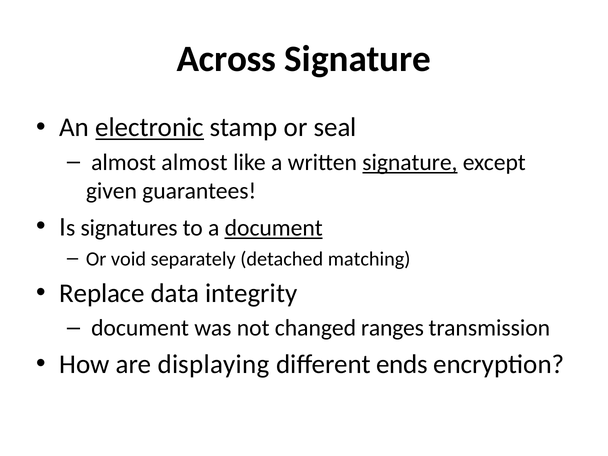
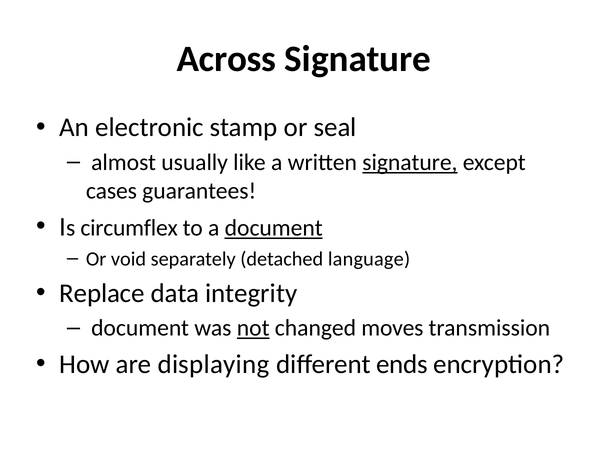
electronic underline: present -> none (150, 128)
almost almost: almost -> usually (195, 162)
given: given -> cases (111, 191)
signatures: signatures -> circumflex (129, 228)
matching: matching -> language (369, 259)
not underline: none -> present (253, 328)
ranges: ranges -> moves (392, 328)
